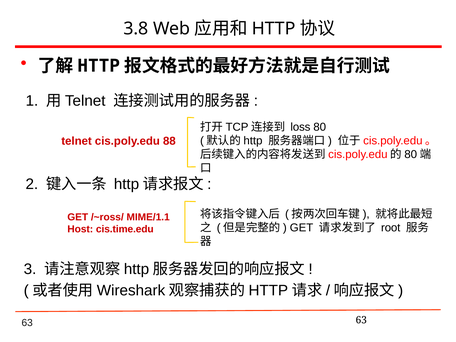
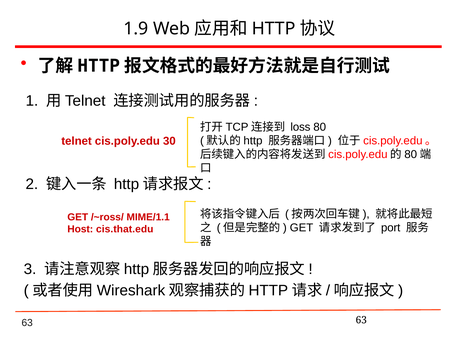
3.8: 3.8 -> 1.9 (136, 29)
88: 88 -> 30 (169, 141)
root: root -> port (391, 228)
cis.time.edu: cis.time.edu -> cis.that.edu (125, 229)
